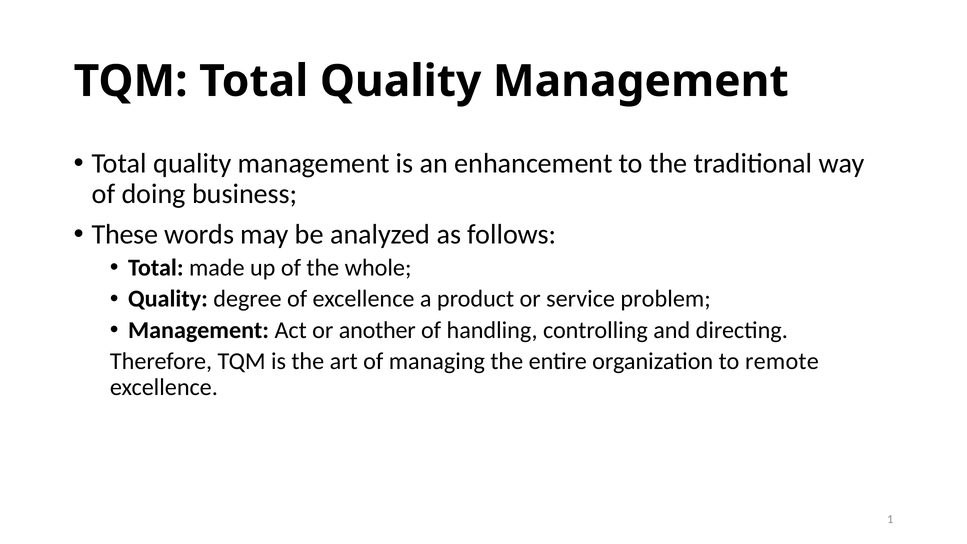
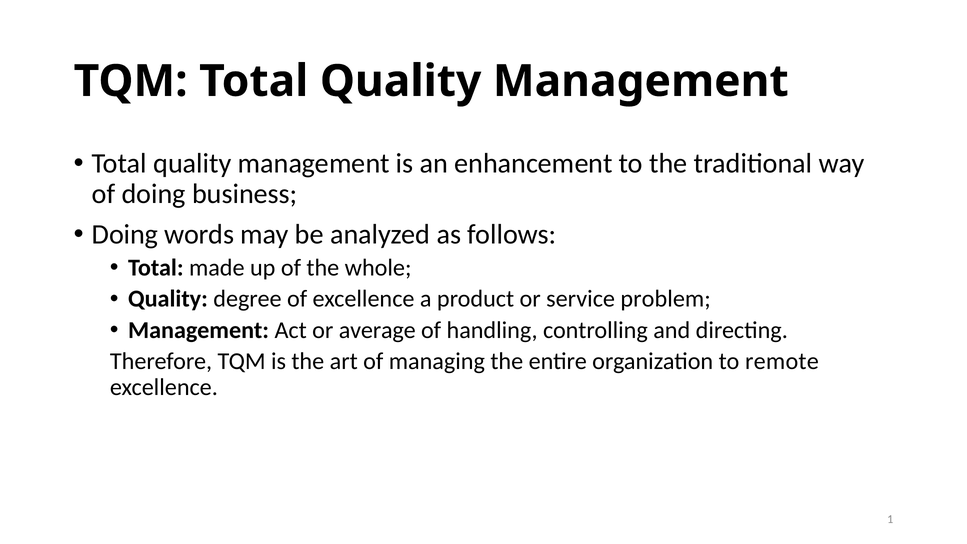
These: These -> Doing (125, 235)
another: another -> average (377, 330)
